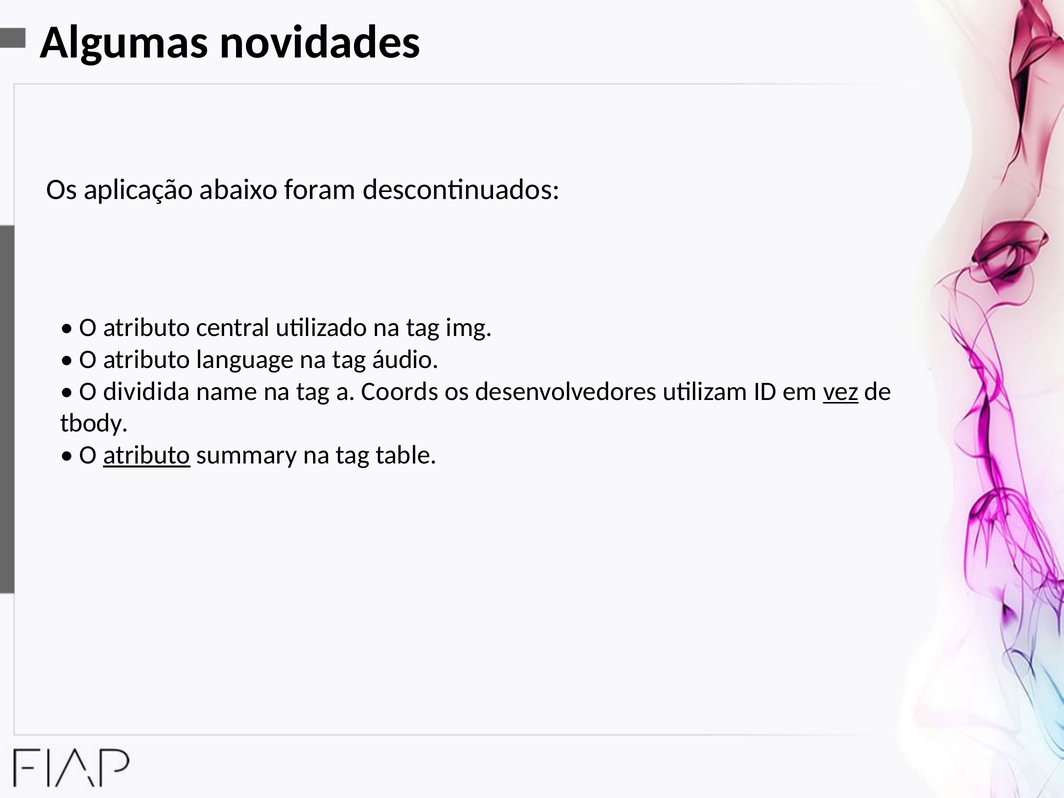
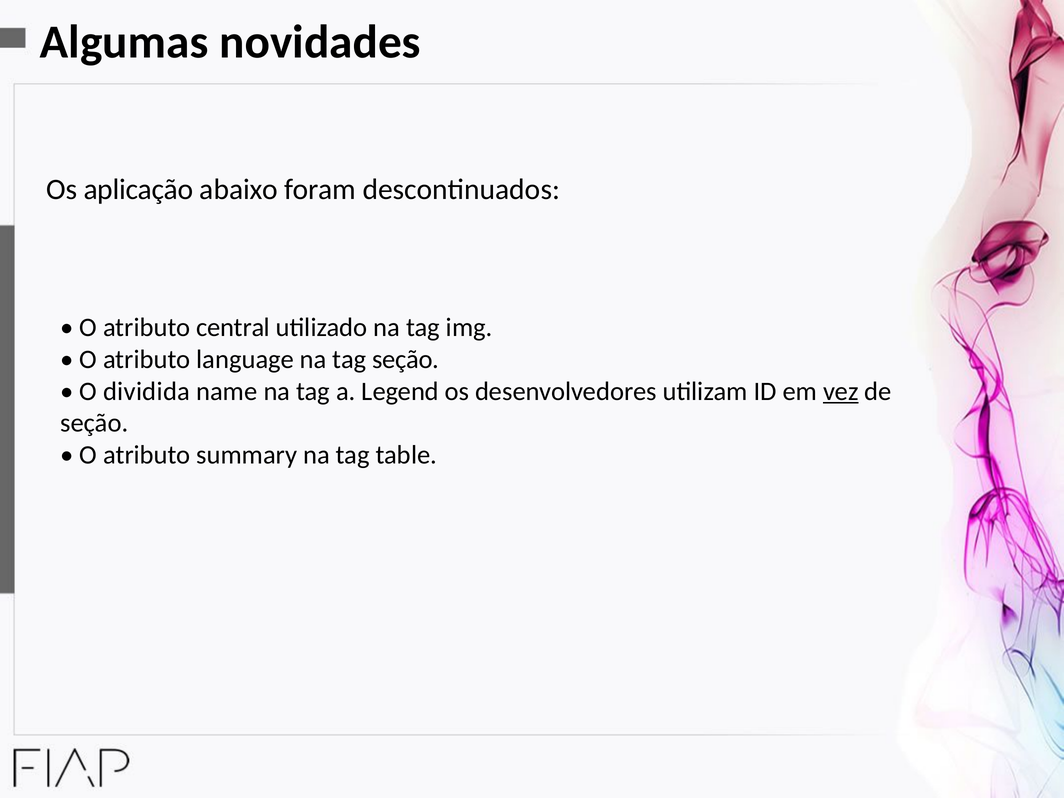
tag áudio: áudio -> seção (406, 359)
Coords: Coords -> Legend (400, 391)
tbody: tbody -> seção (94, 423)
atributo underline: present -> none (147, 455)
